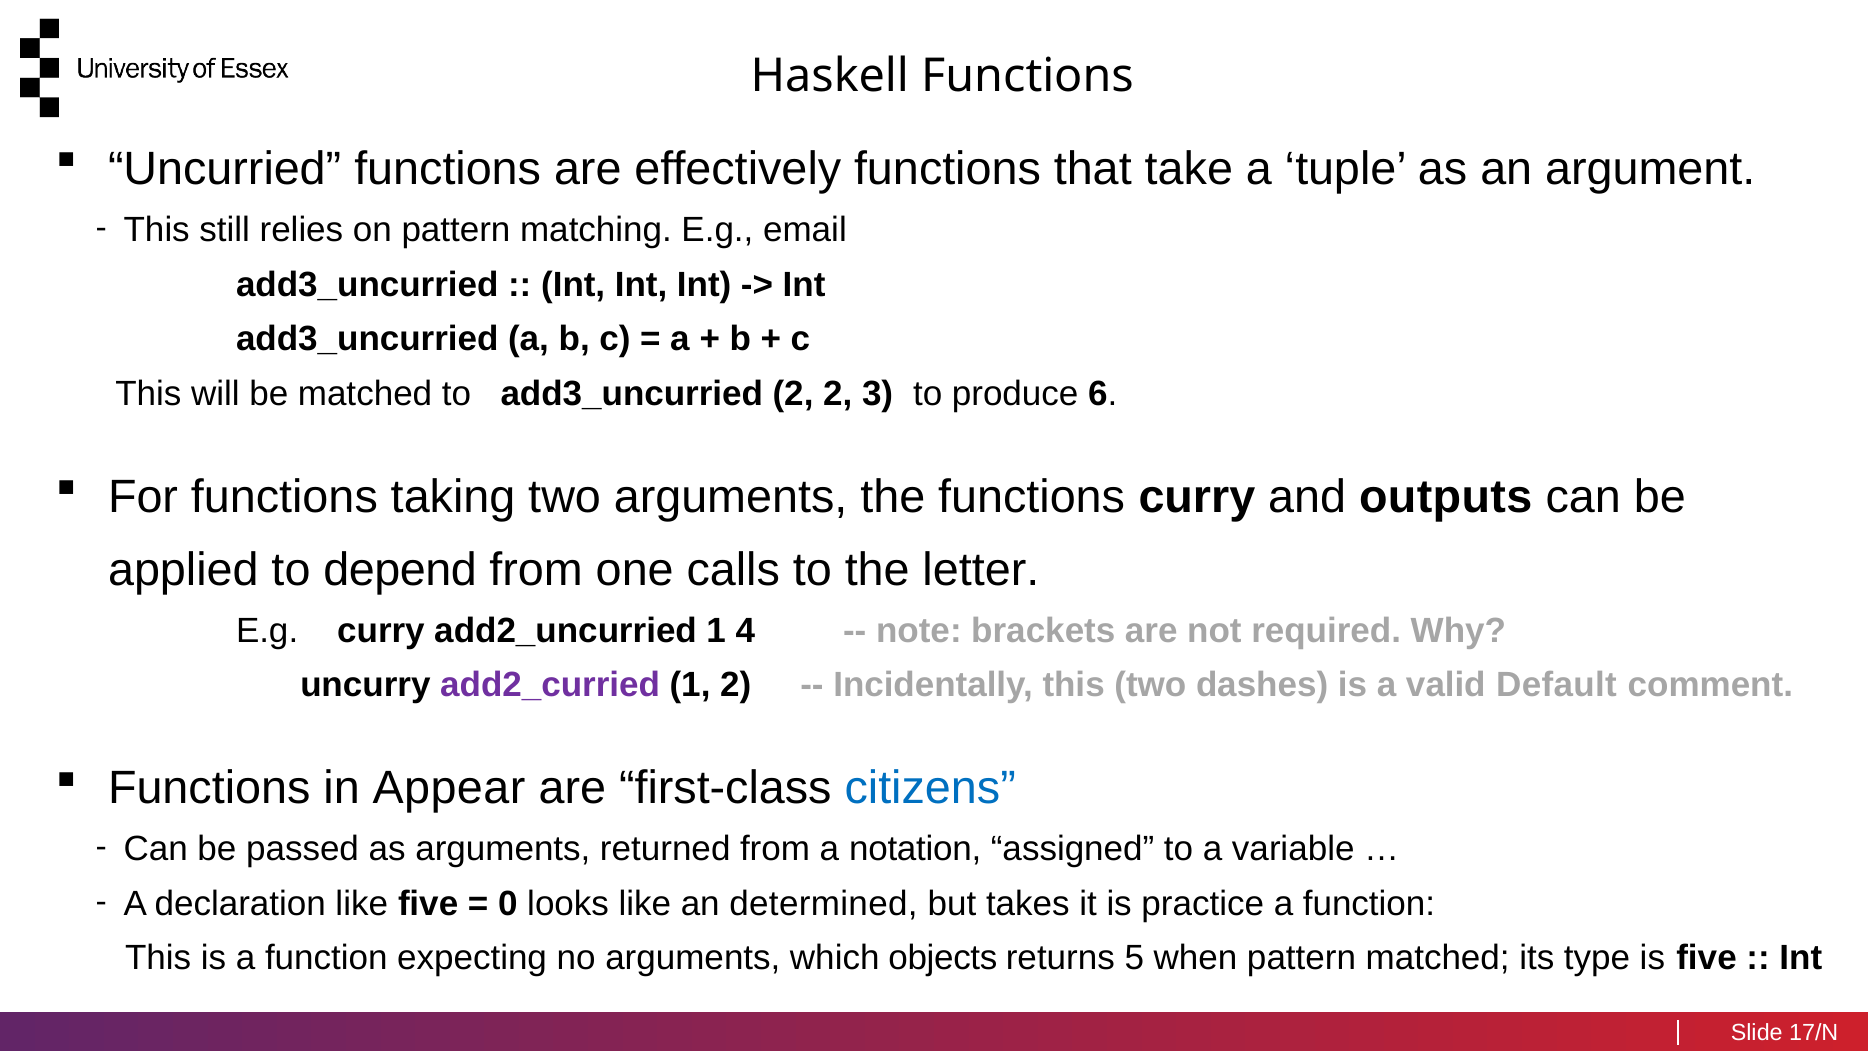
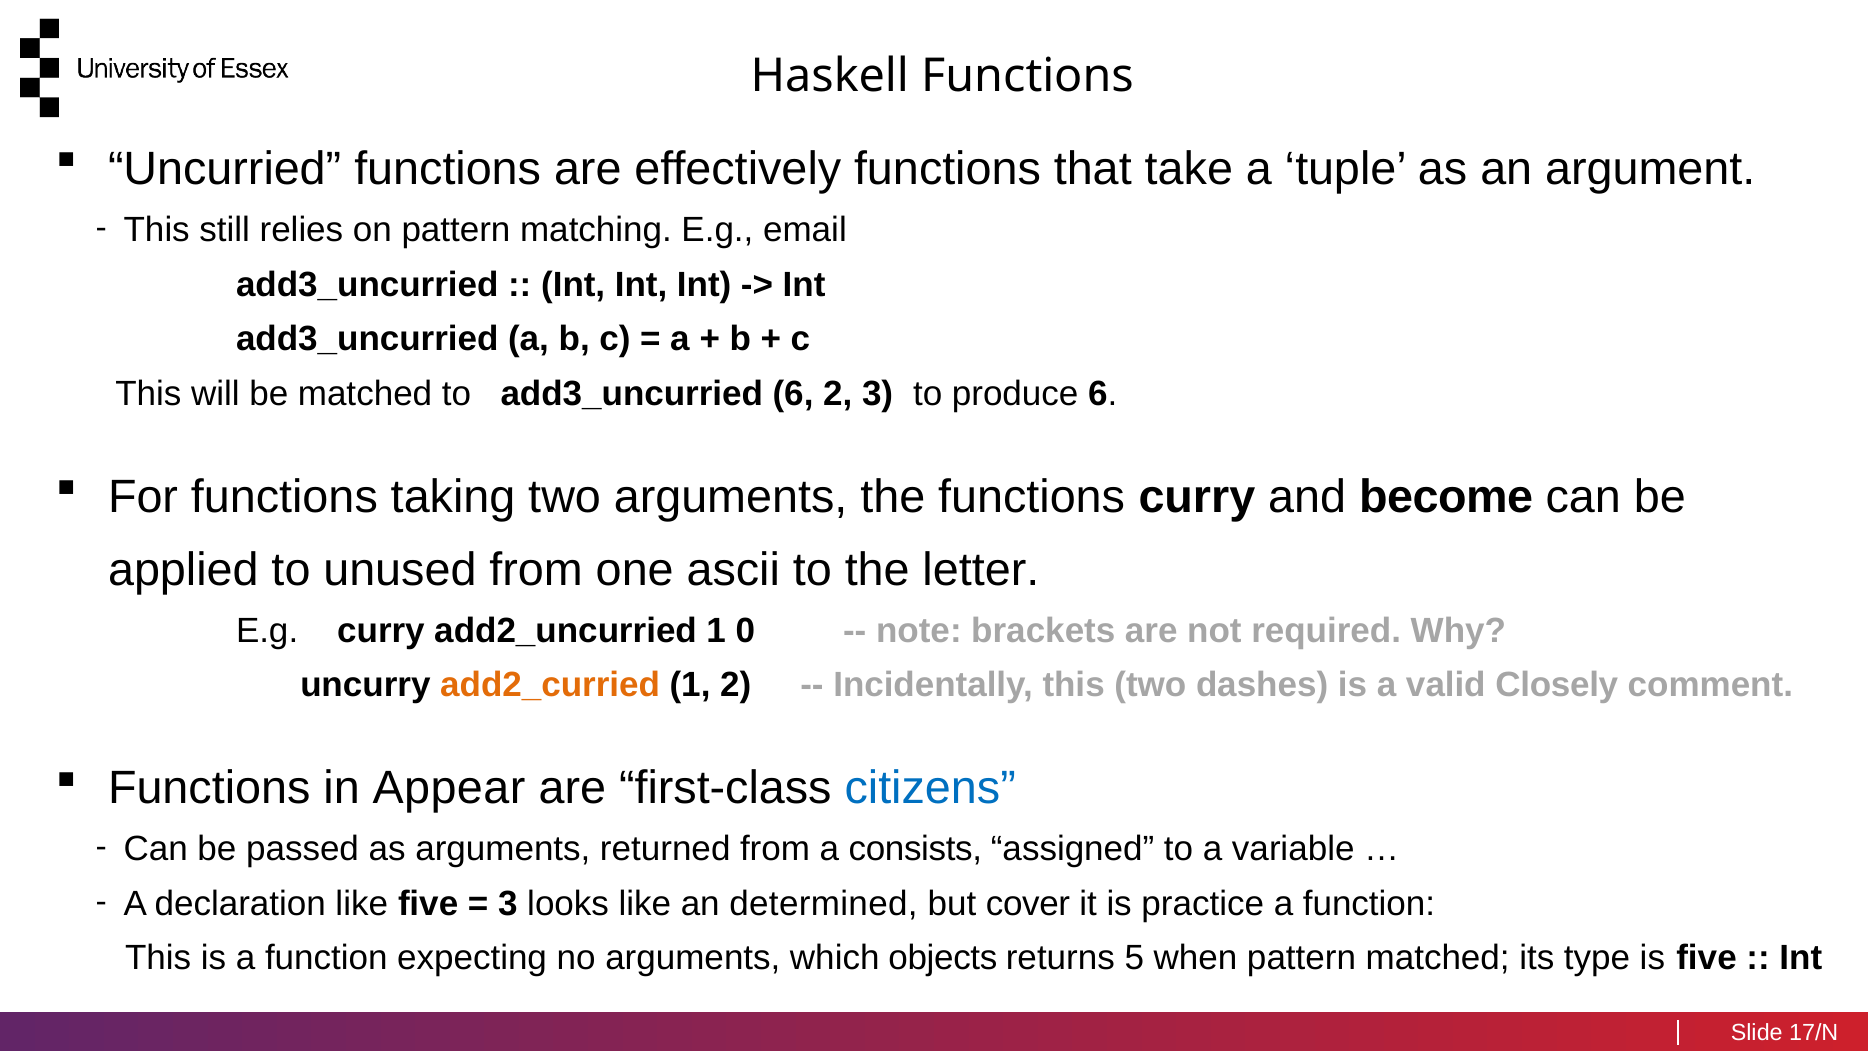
add3_uncurried 2: 2 -> 6 (793, 394)
outputs: outputs -> become (1446, 497)
depend: depend -> unused (400, 570)
calls: calls -> ascii (733, 570)
4: 4 -> 0 (745, 630)
add2_curried colour: purple -> orange (550, 685)
Default: Default -> Closely (1557, 685)
notation: notation -> consists (915, 849)
0: 0 -> 3 (508, 903)
takes: takes -> cover (1028, 903)
